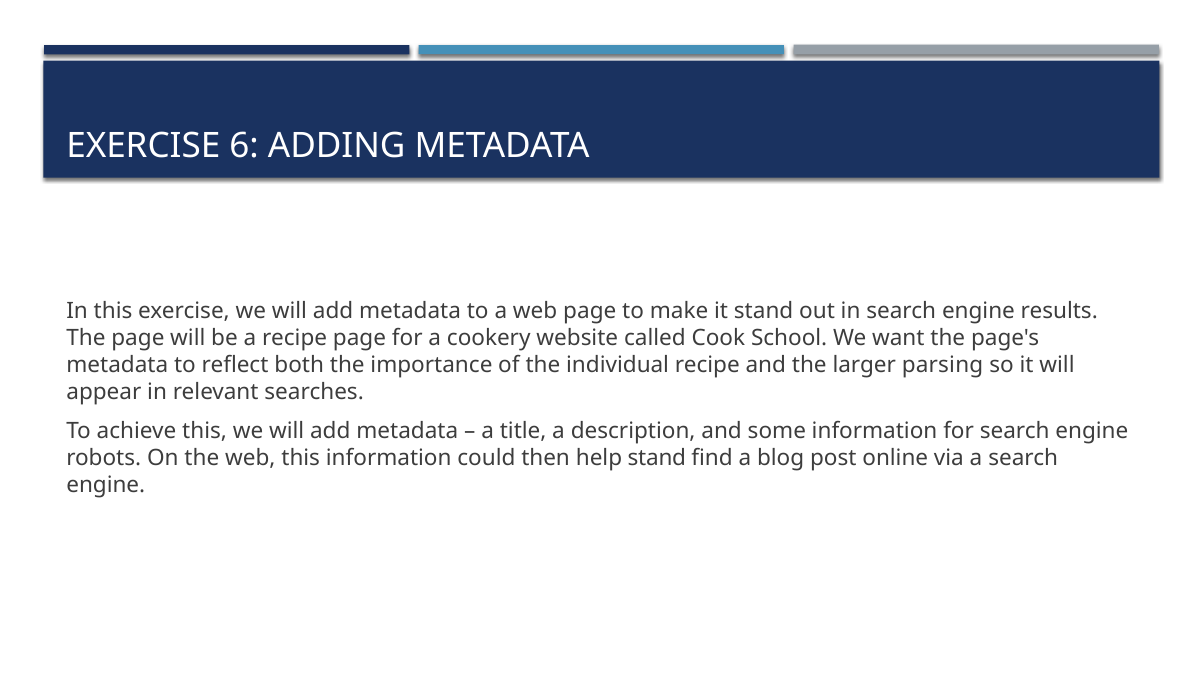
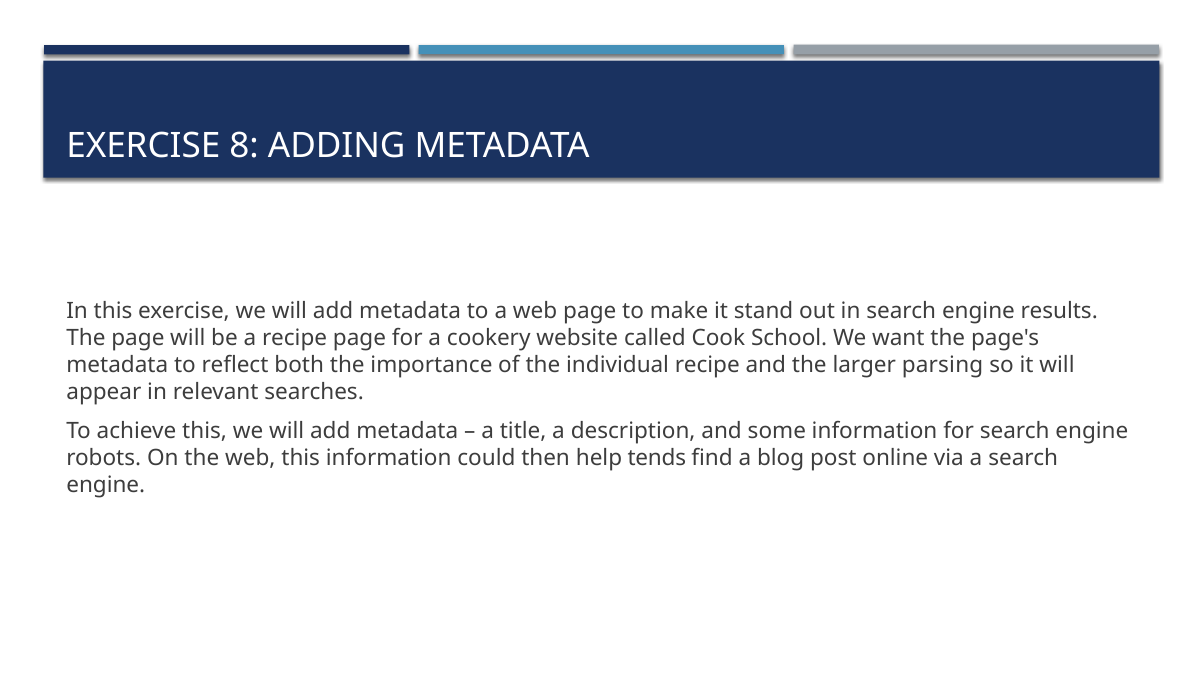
6: 6 -> 8 (244, 146)
help stand: stand -> tends (657, 458)
